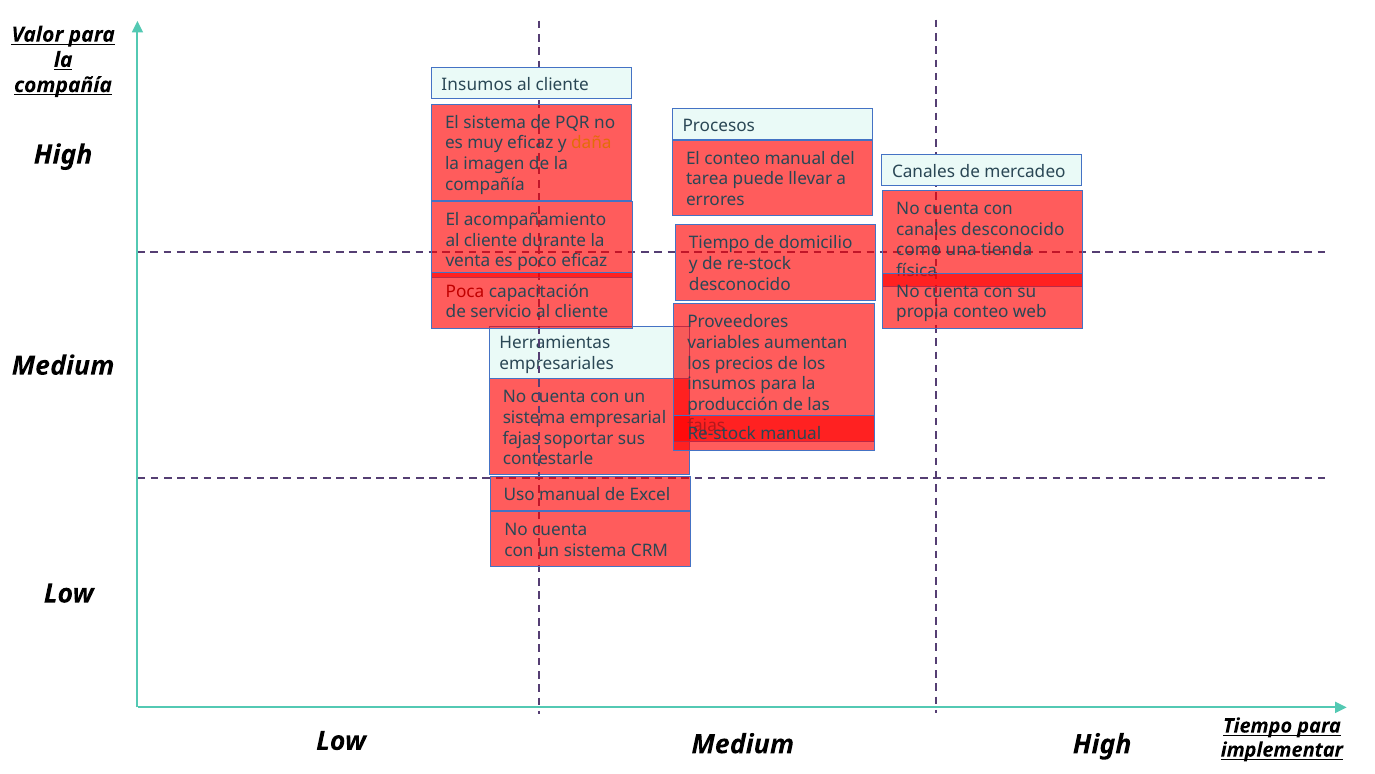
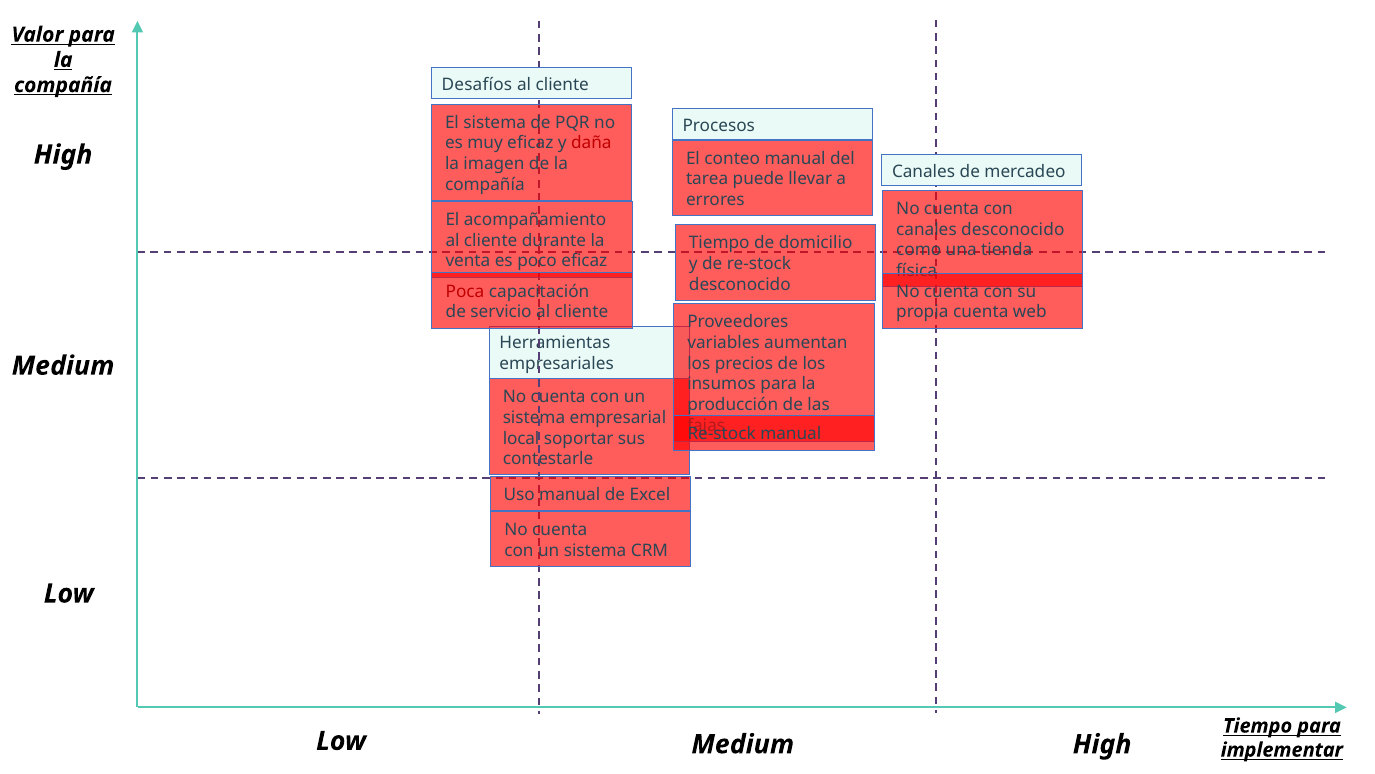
Insumos: Insumos -> Desafíos (477, 84)
daña colour: orange -> red (591, 143)
propia conteo: conteo -> cuenta (981, 312)
fajas: fajas -> local (521, 438)
